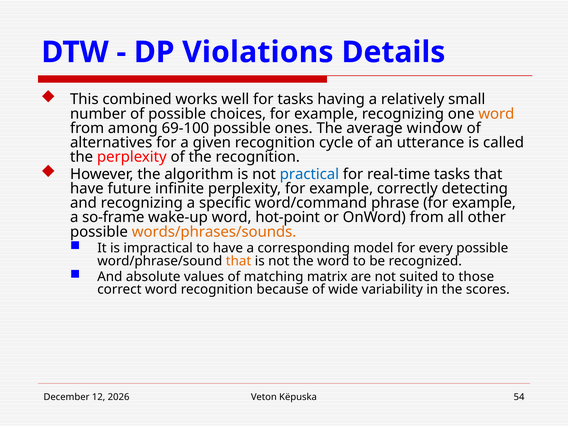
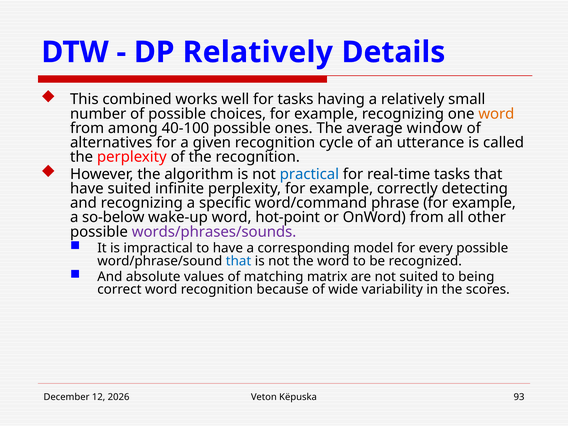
DP Violations: Violations -> Relatively (258, 52)
69-100: 69-100 -> 40-100 (185, 128)
have future: future -> suited (129, 189)
so-frame: so-frame -> so-below (113, 217)
words/phrases/sounds colour: orange -> purple (214, 232)
that colour: orange -> blue (239, 261)
those: those -> being (476, 277)
54: 54 -> 93 (519, 397)
